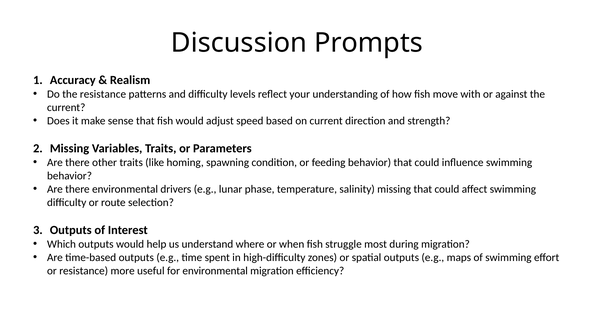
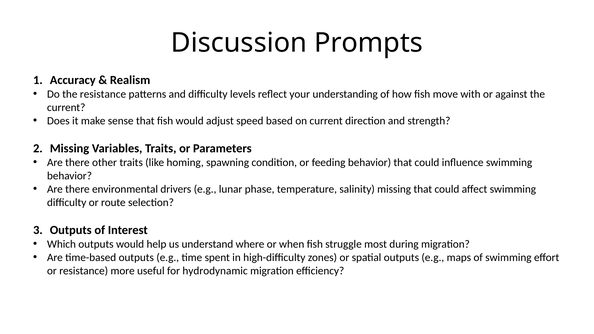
for environmental: environmental -> hydrodynamic (215, 271)
